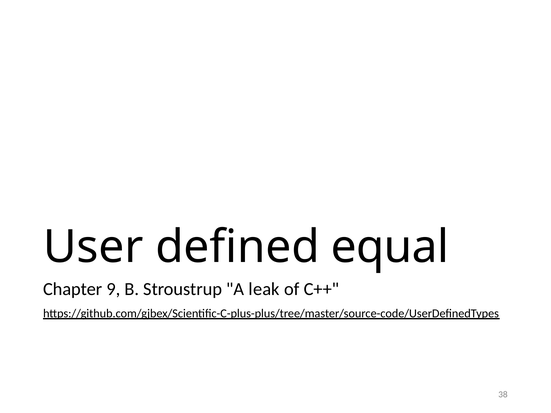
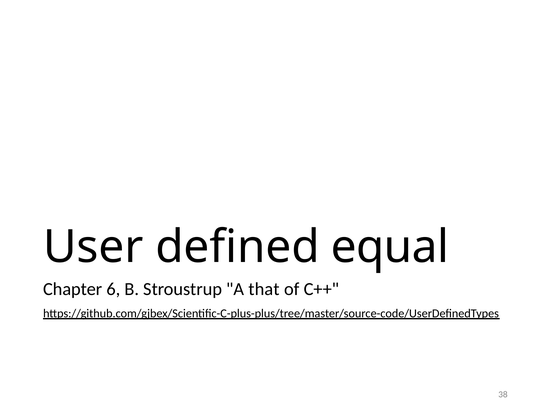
9: 9 -> 6 (113, 289)
leak: leak -> that (264, 289)
